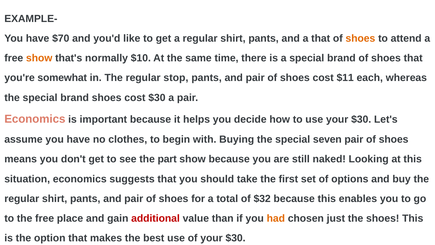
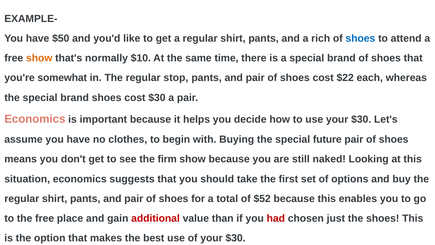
$70: $70 -> $50 (61, 38)
a that: that -> rich (321, 38)
shoes colour: orange -> blue (360, 38)
$11: $11 -> $22 (345, 78)
seven: seven -> future (327, 139)
part: part -> firm (167, 159)
$32: $32 -> $52 (262, 198)
had colour: orange -> red (276, 218)
